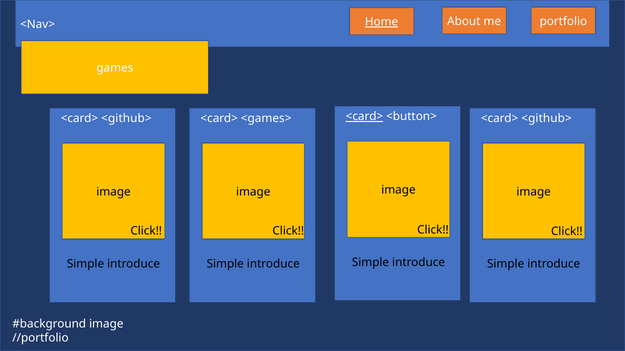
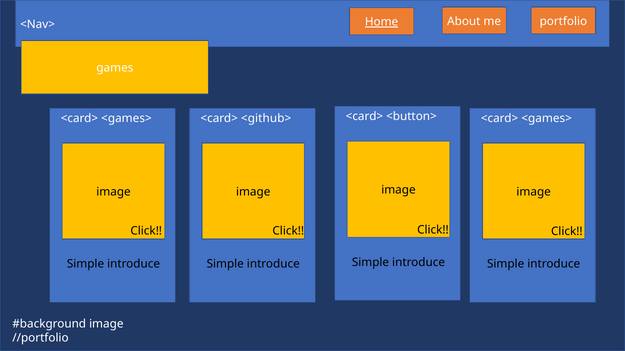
<card> underline: present -> none (364, 117)
<github>: <github> -> <games> (126, 118)
<games>: <games> -> <github> (266, 118)
<github>: <github> -> <games> (547, 118)
